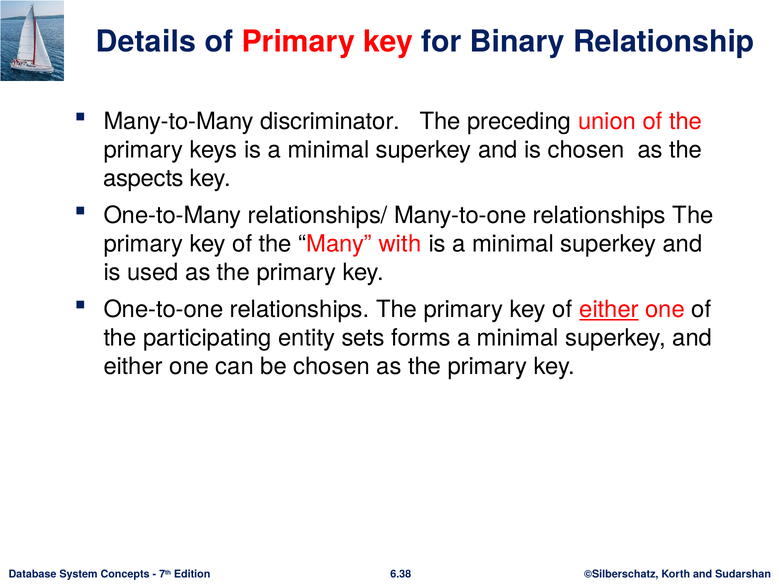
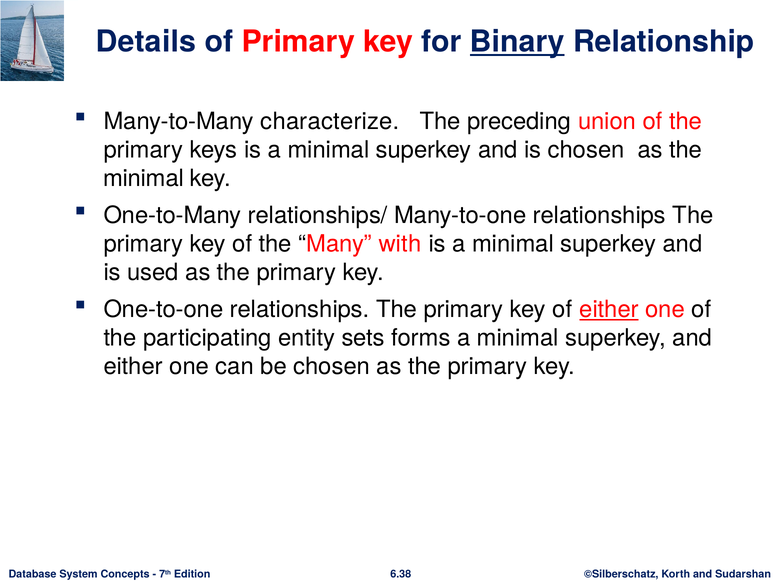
Binary underline: none -> present (517, 42)
discriminator: discriminator -> characterize (330, 122)
aspects: aspects -> minimal (144, 179)
